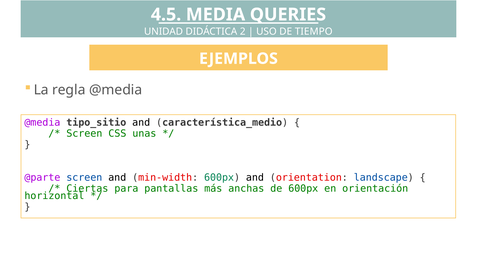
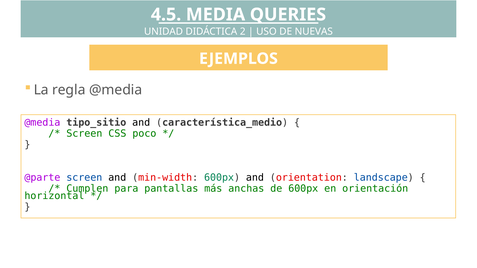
TIEMPO: TIEMPO -> NUEVAS (314, 32)
unas: unas -> poco (144, 134)
Ciertas: Ciertas -> Cumplen (87, 189)
